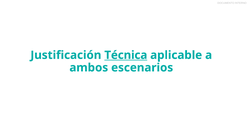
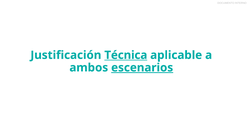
escenarios underline: none -> present (142, 68)
